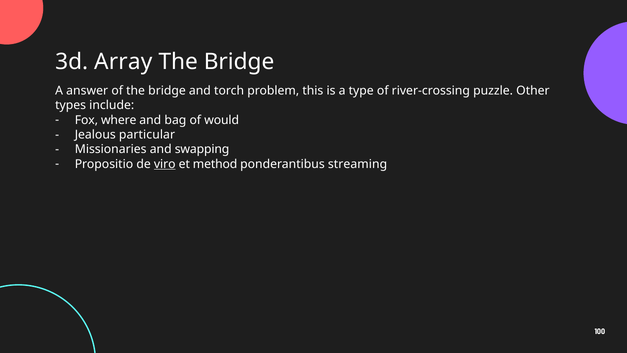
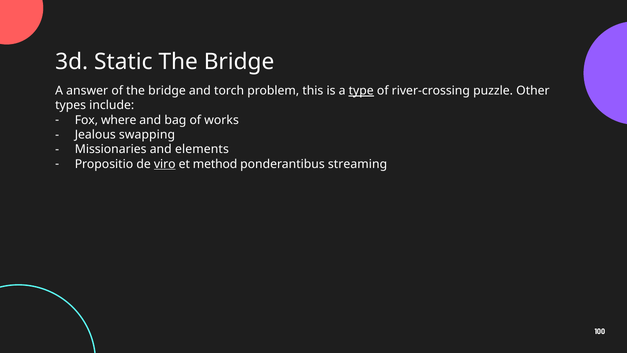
Array: Array -> Static (123, 62)
type underline: none -> present (361, 91)
would: would -> works (222, 120)
particular: particular -> swapping (147, 135)
swapping: swapping -> elements (202, 149)
